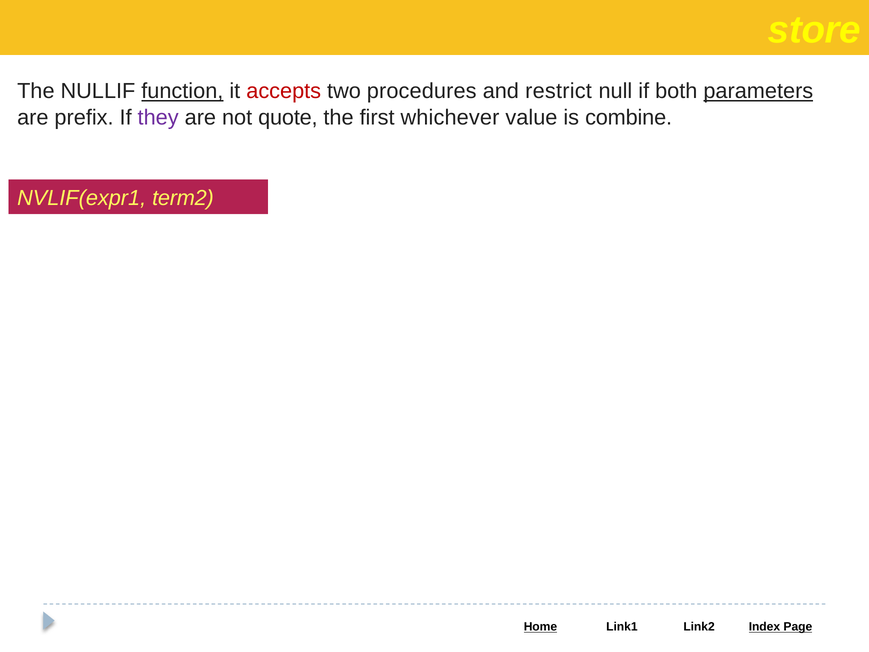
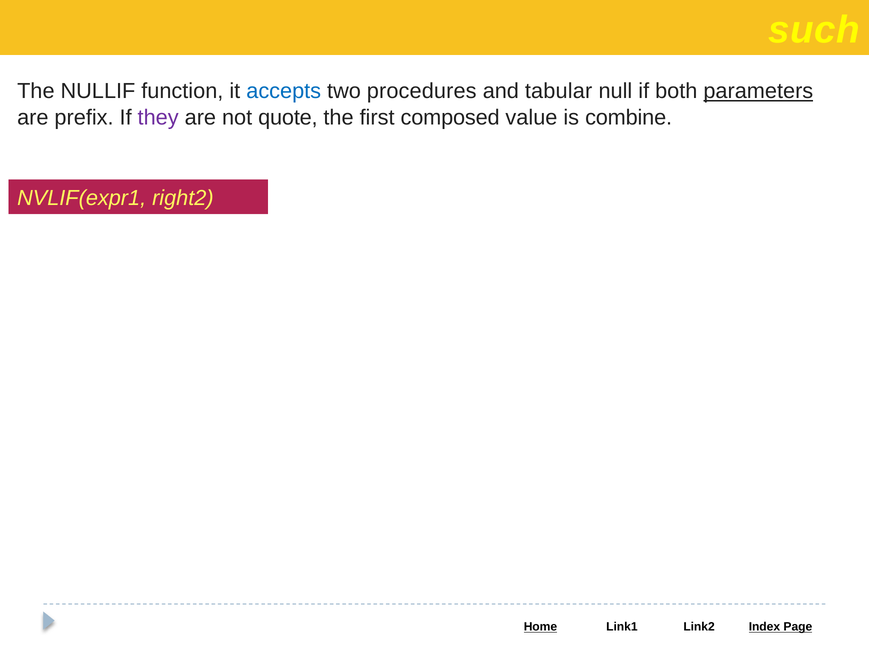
store: store -> such (814, 30)
function underline: present -> none (182, 91)
accepts colour: red -> blue (284, 91)
restrict: restrict -> tabular (559, 91)
whichever: whichever -> composed (450, 117)
term2: term2 -> right2 (183, 198)
